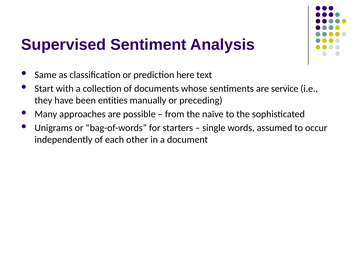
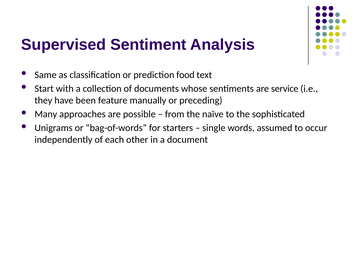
here: here -> food (185, 75)
entities: entities -> feature (113, 101)
